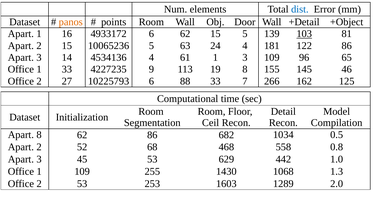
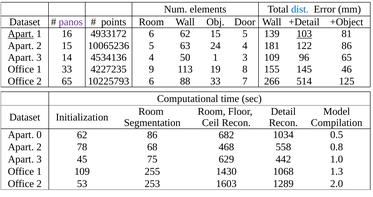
panos colour: orange -> purple (71, 22)
Apart underline: none -> present (21, 34)
61: 61 -> 50 (185, 57)
2 27: 27 -> 65 (67, 81)
162: 162 -> 514 (304, 81)
Apart 8: 8 -> 0 (39, 135)
52: 52 -> 78 (82, 147)
45 53: 53 -> 75 (152, 159)
